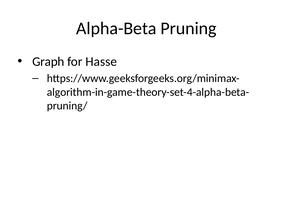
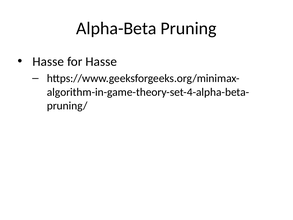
Graph: Graph -> Hasse (48, 61)
